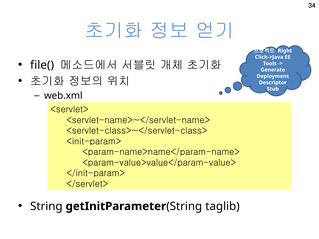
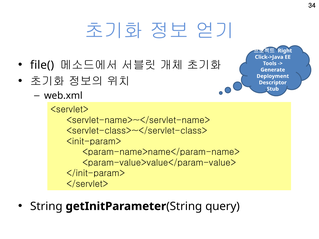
taglib: taglib -> query (223, 206)
